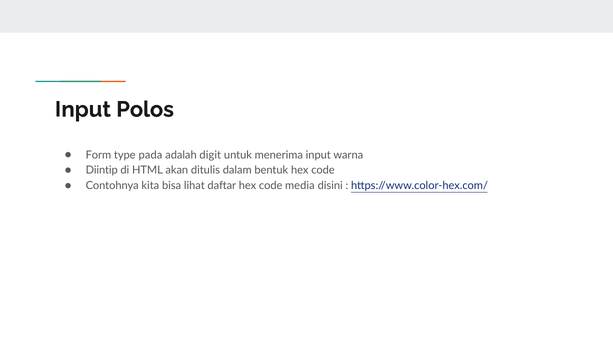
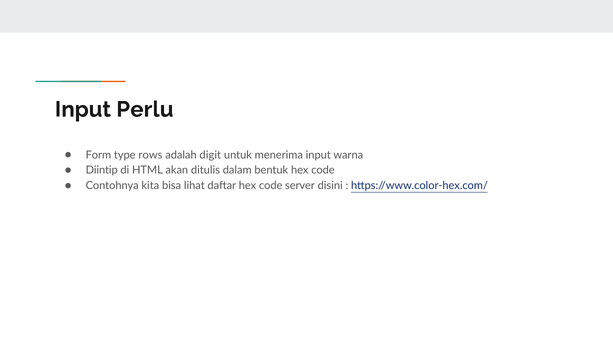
Polos: Polos -> Perlu (145, 109)
pada: pada -> rows (150, 155)
media: media -> server (300, 185)
